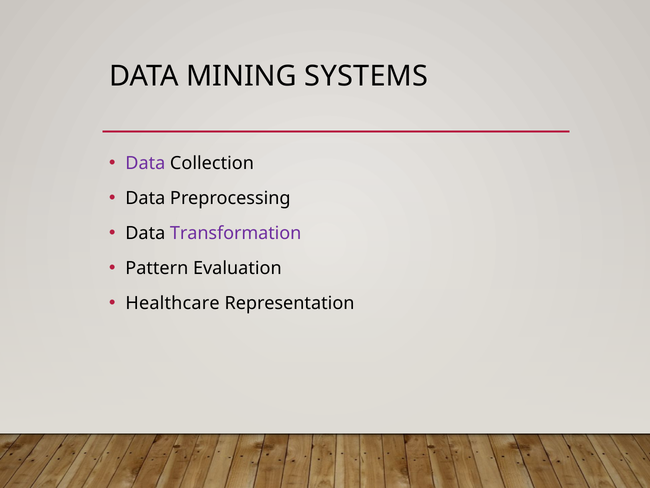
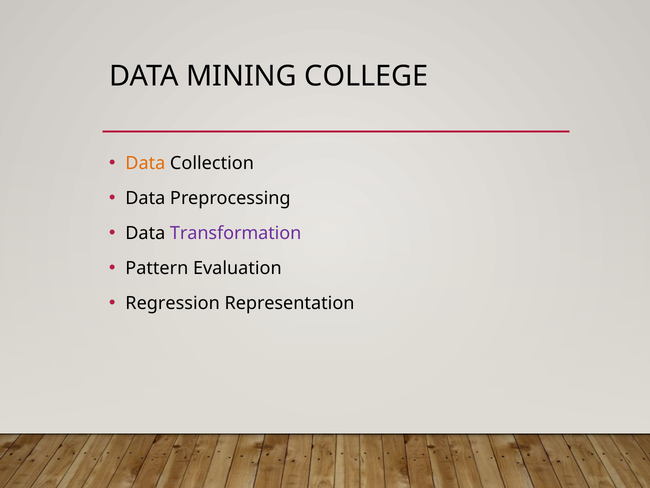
SYSTEMS: SYSTEMS -> COLLEGE (366, 76)
Data colour: purple -> orange (145, 163)
Healthcare: Healthcare -> Regression (173, 303)
